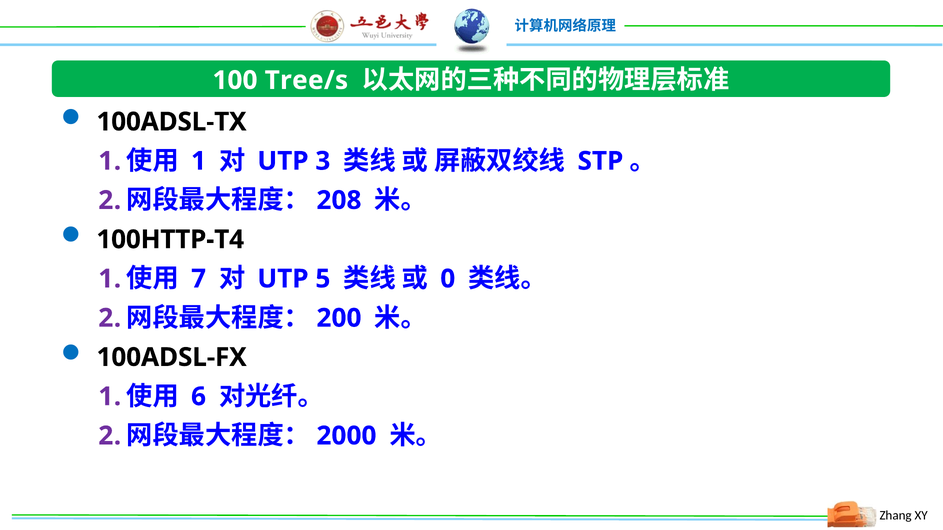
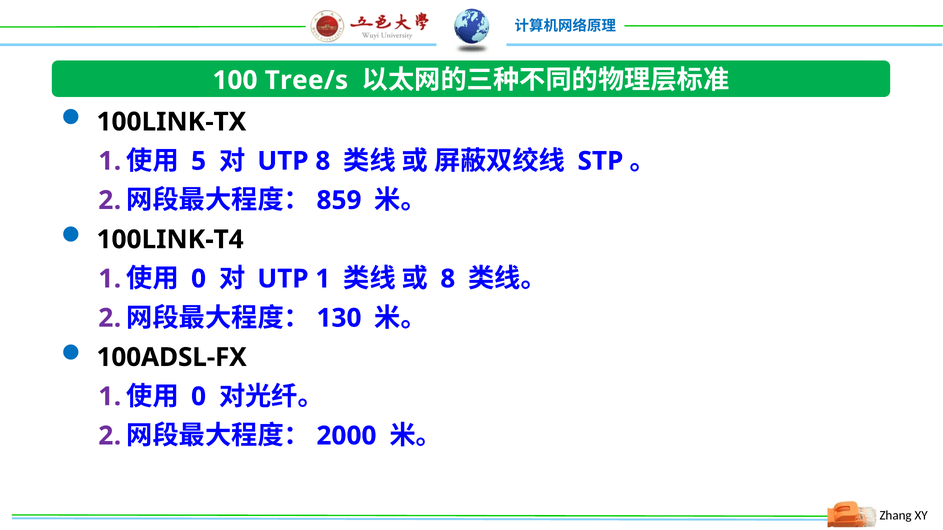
100ADSL-TX: 100ADSL-TX -> 100LINK-TX (171, 122)
1: 1 -> 5 (199, 161)
UTP 3: 3 -> 8 (323, 161)
208: 208 -> 859 (339, 200)
100HTTP-T4: 100HTTP-T4 -> 100LINK-T4 (170, 240)
7: 7 -> 0 (199, 279)
UTP 5: 5 -> 1 (323, 279)
0: 0 -> 8 (448, 279)
200: 200 -> 130 (339, 318)
6: 6 -> 0 (199, 397)
